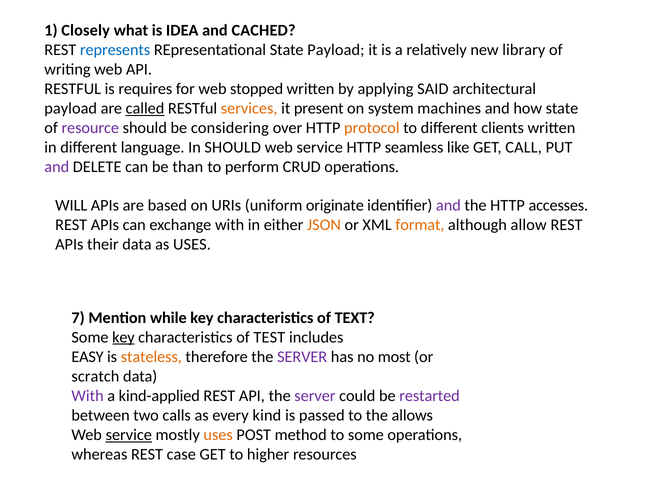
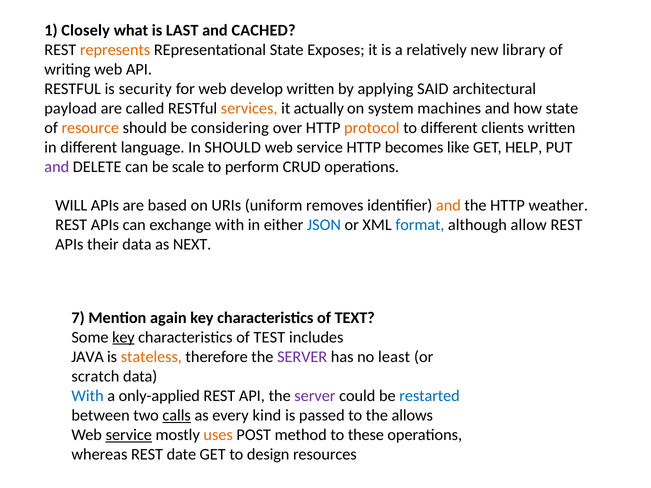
IDEA: IDEA -> LAST (182, 30)
represents colour: blue -> orange (115, 50)
State Payload: Payload -> Exposes (336, 50)
requires: requires -> security (145, 89)
stopped: stopped -> develop (257, 89)
called underline: present -> none (145, 108)
present: present -> actually (319, 108)
resource colour: purple -> orange (90, 128)
seamless: seamless -> becomes (414, 148)
CALL: CALL -> HELP (524, 148)
than: than -> scale (188, 167)
originate: originate -> removes (335, 206)
and colour: purple -> orange (448, 206)
accesses: accesses -> weather (558, 206)
JSON colour: orange -> blue (324, 225)
format colour: orange -> blue (420, 225)
as USES: USES -> NEXT (192, 245)
while: while -> again (168, 318)
EASY: EASY -> JAVA (88, 357)
most: most -> least (394, 357)
With colour: purple -> blue (88, 396)
kind-applied: kind-applied -> only-applied (159, 396)
restarted colour: purple -> blue (430, 396)
calls underline: none -> present (177, 416)
to some: some -> these (366, 435)
case: case -> date (181, 455)
higher: higher -> design (268, 455)
